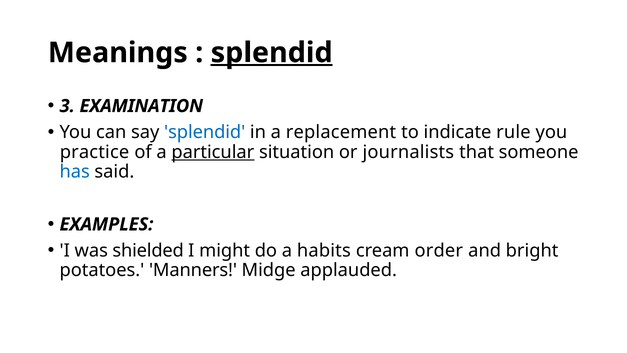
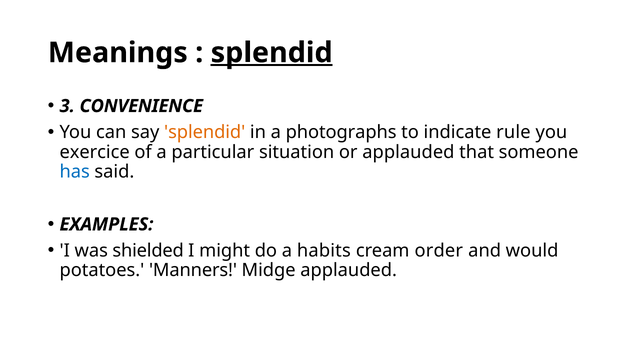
EXAMINATION: EXAMINATION -> CONVENIENCE (141, 106)
splendid colour: blue -> orange (205, 132)
replacement: replacement -> photographs (341, 132)
practice: practice -> exercice (95, 152)
particular underline: present -> none (213, 152)
or journalists: journalists -> applauded (408, 152)
bright: bright -> would (532, 250)
